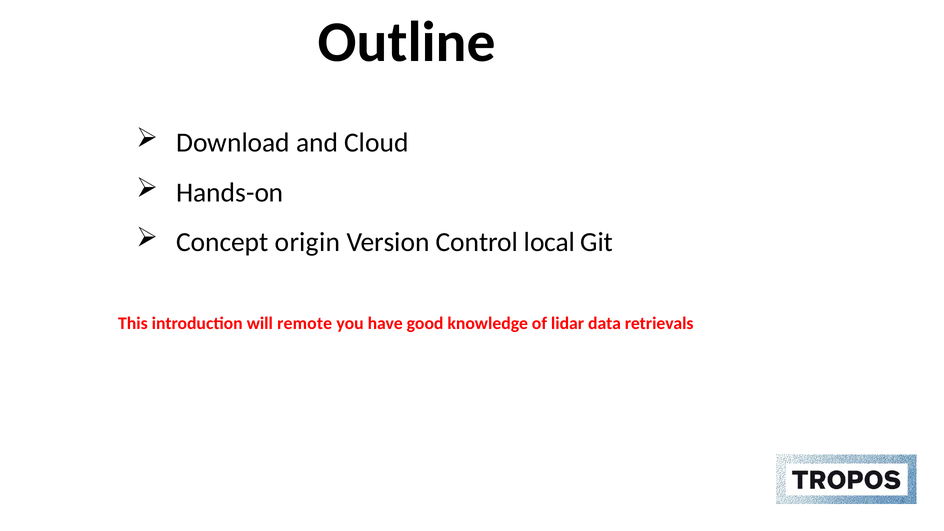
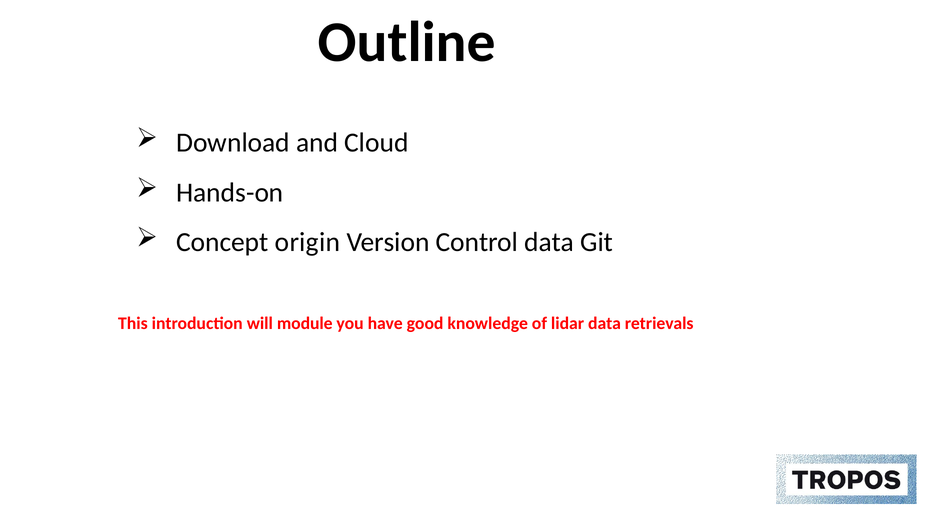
Control local: local -> data (549, 242)
remote: remote -> module (305, 324)
